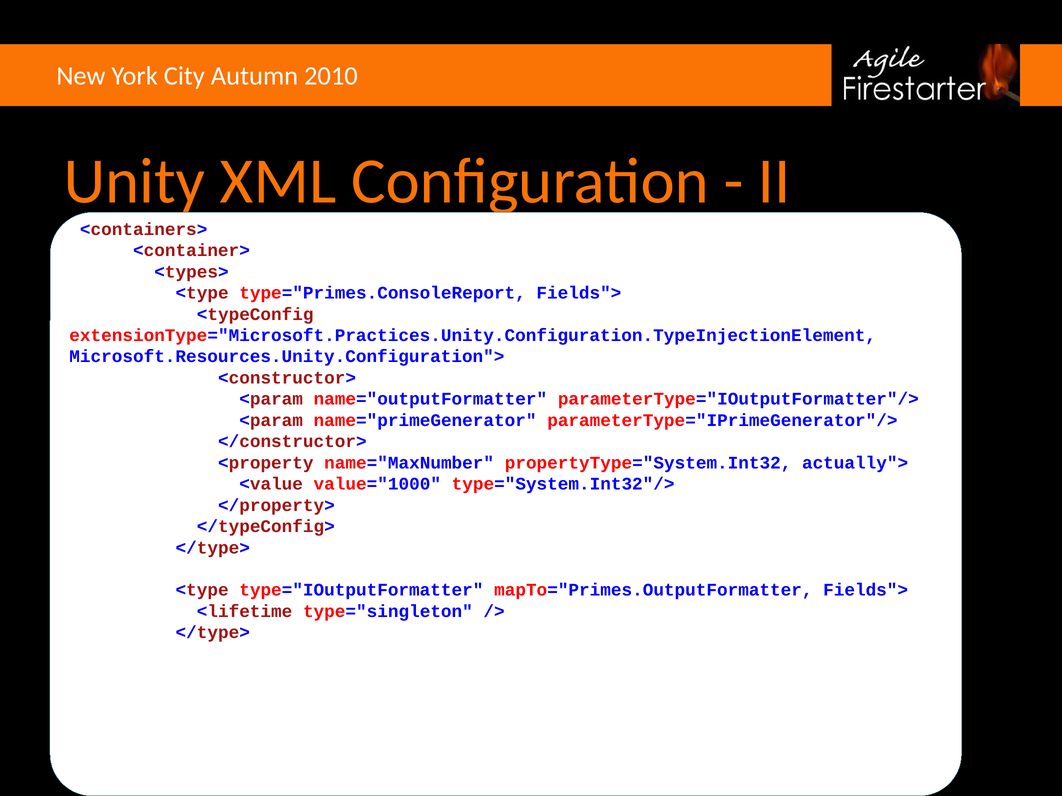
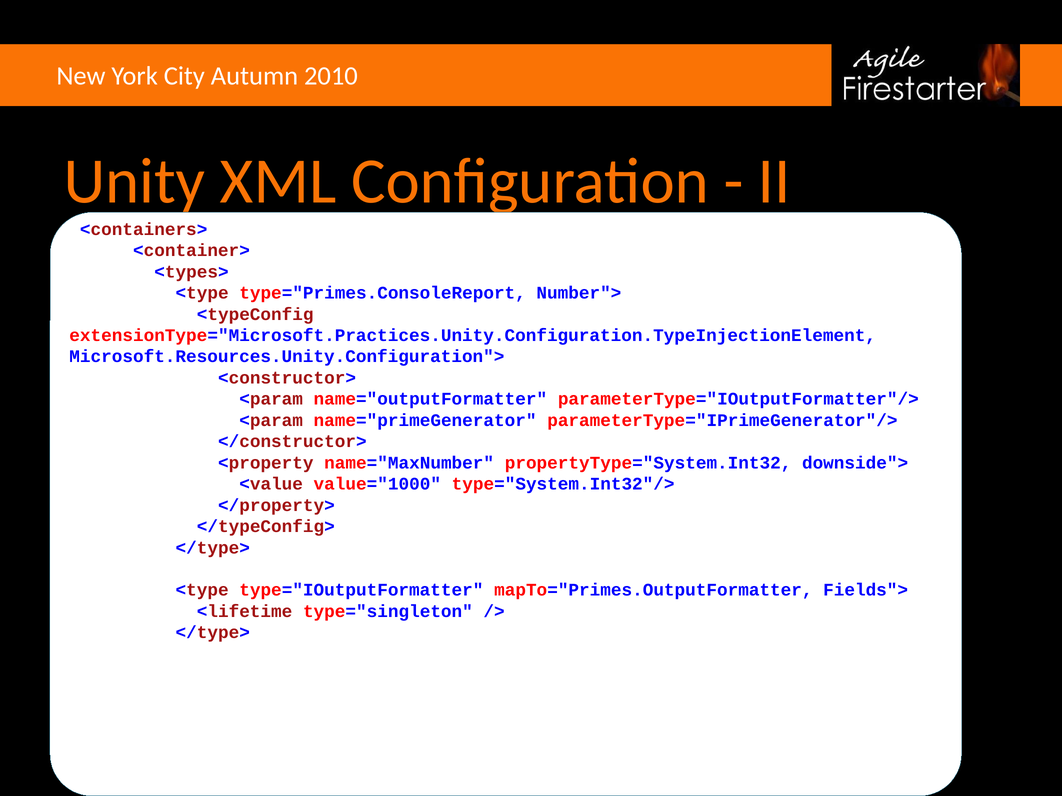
type="Primes.ConsoleReport Fields">: Fields"> -> Number"> (579, 293)
actually">: actually"> -> downside"> (855, 463)
